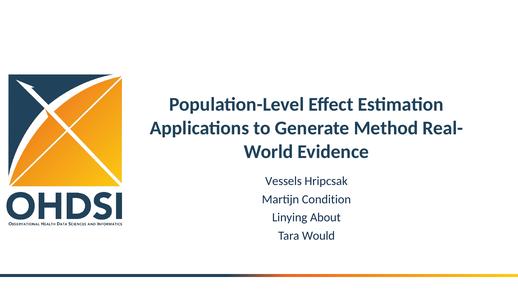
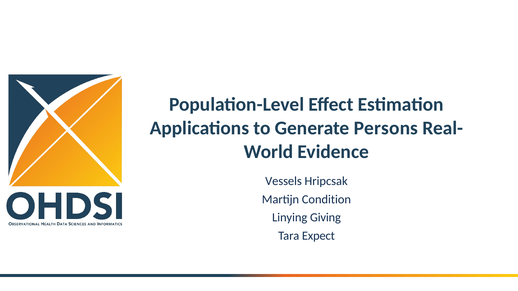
Method: Method -> Persons (386, 128)
About: About -> Giving (325, 218)
Would: Would -> Expect (318, 236)
